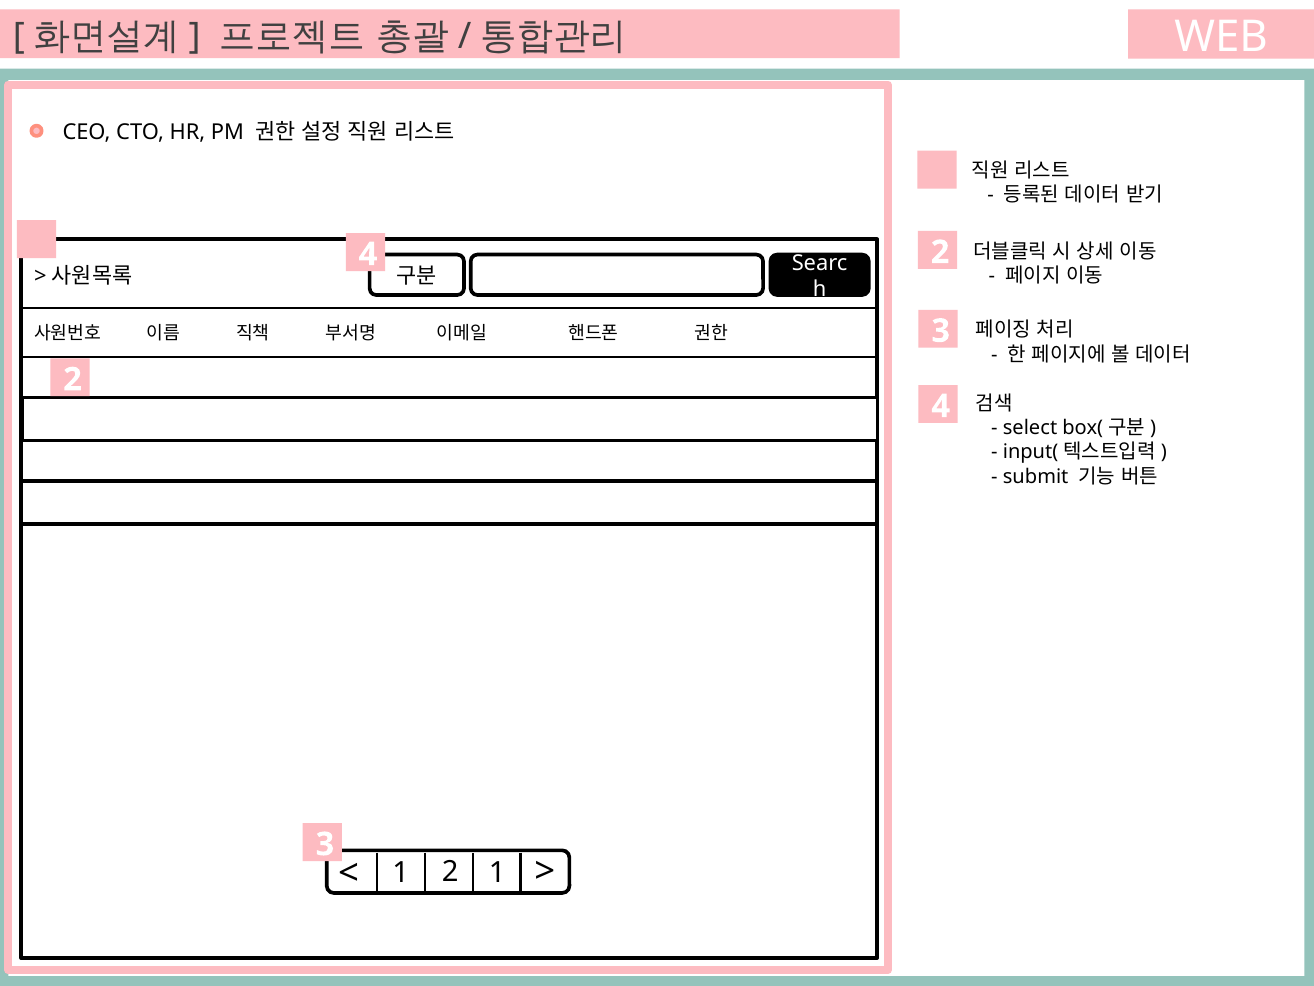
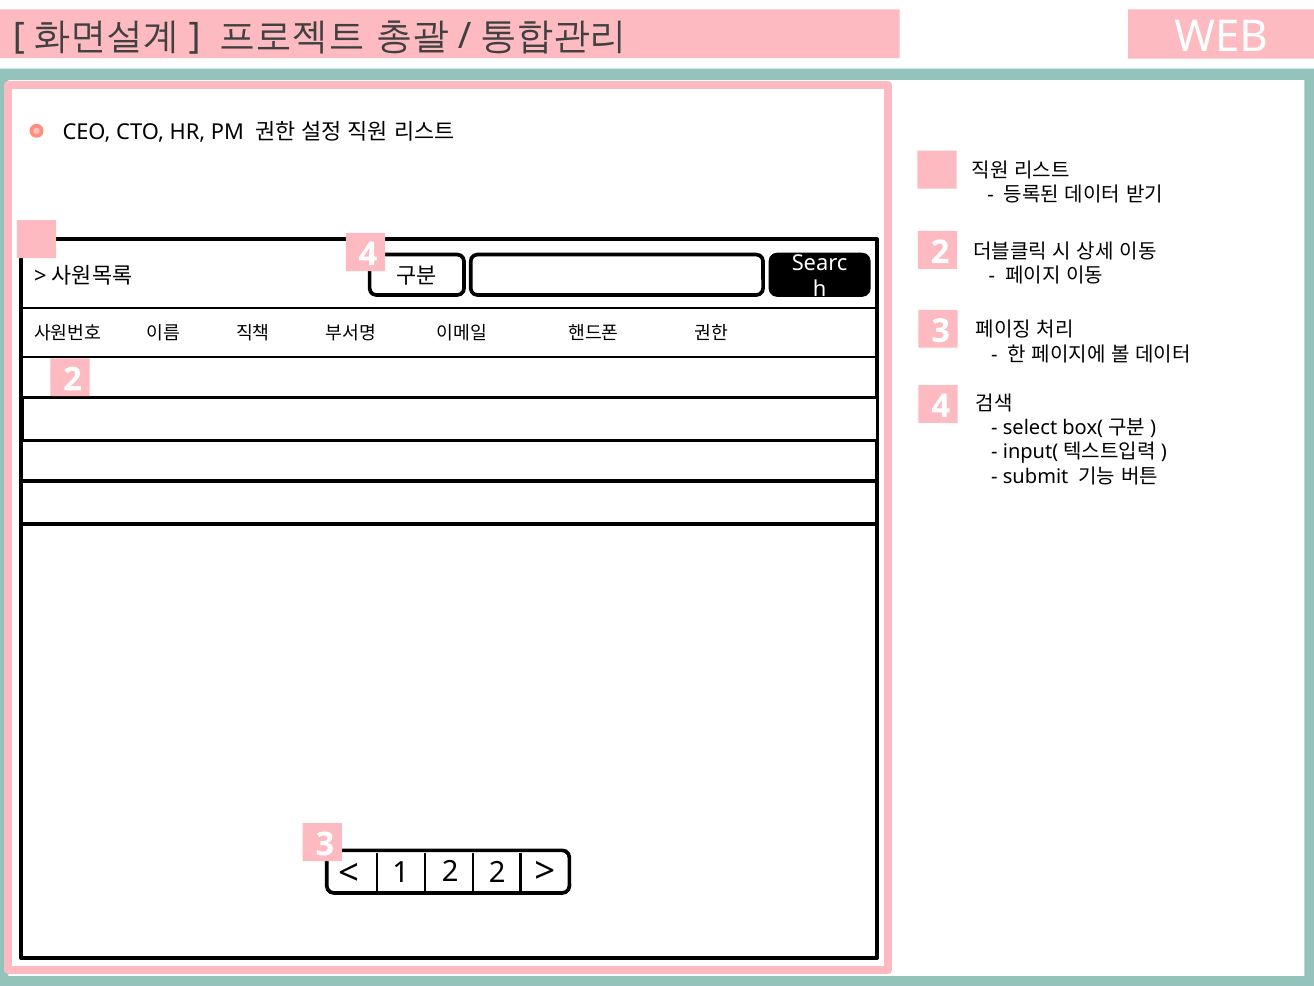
2 1: 1 -> 2 (497, 872)
